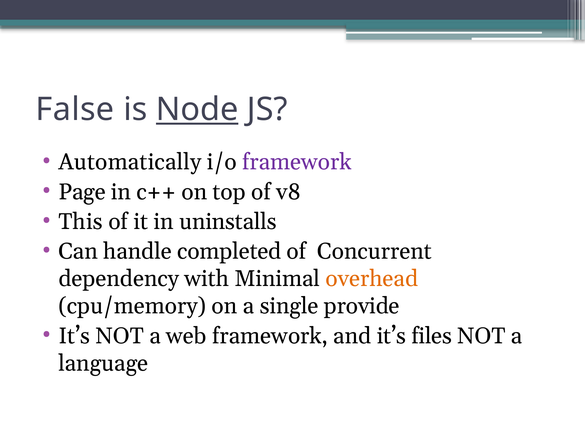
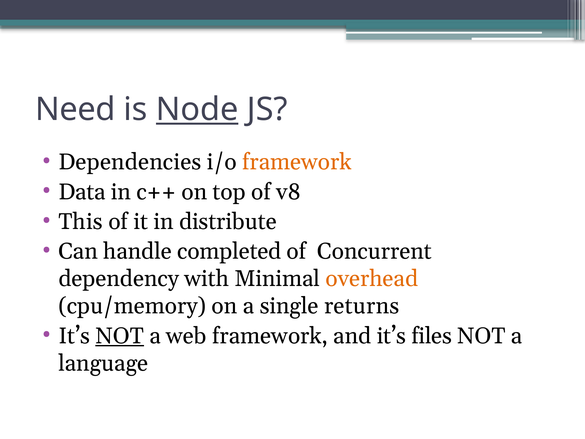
False: False -> Need (75, 110)
Automatically: Automatically -> Dependencies (130, 162)
framework colour: purple -> orange (297, 162)
Page: Page -> Data (82, 192)
uninstalls: uninstalls -> distribute (228, 222)
provide: provide -> returns (362, 306)
NOT underline: none -> present (120, 336)
